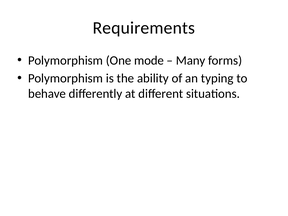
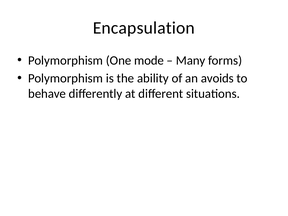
Requirements: Requirements -> Encapsulation (144, 28)
typing: typing -> avoids (217, 78)
